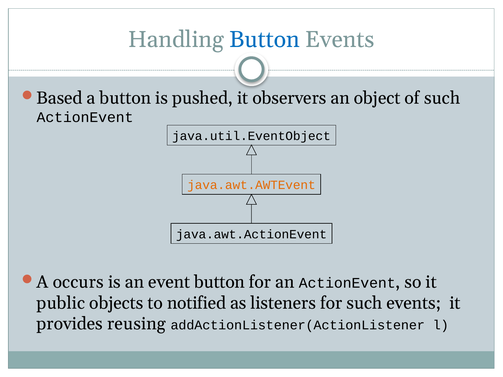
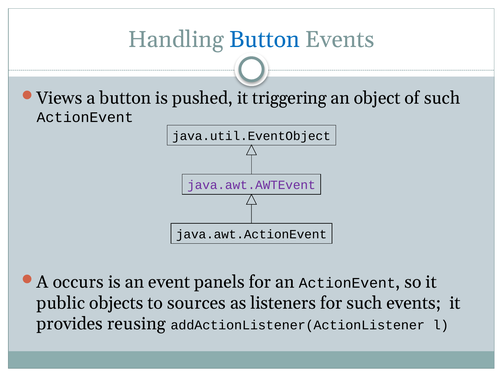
Based: Based -> Views (60, 98)
observers: observers -> triggering (290, 98)
java.awt.AWTEvent colour: orange -> purple (251, 185)
event button: button -> panels (219, 282)
notified: notified -> sources (196, 303)
